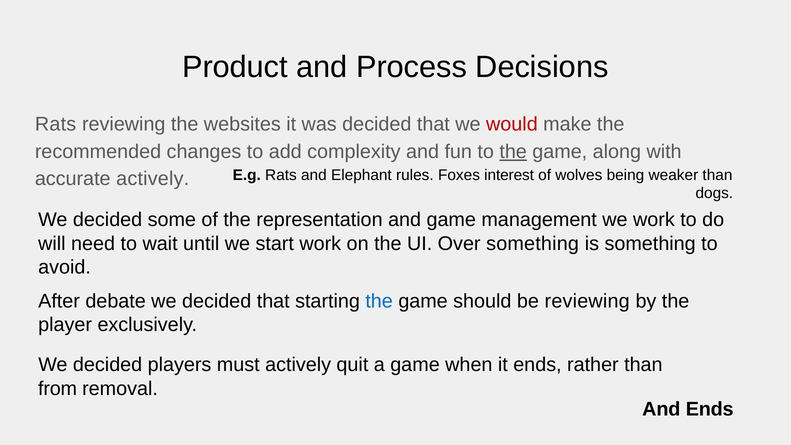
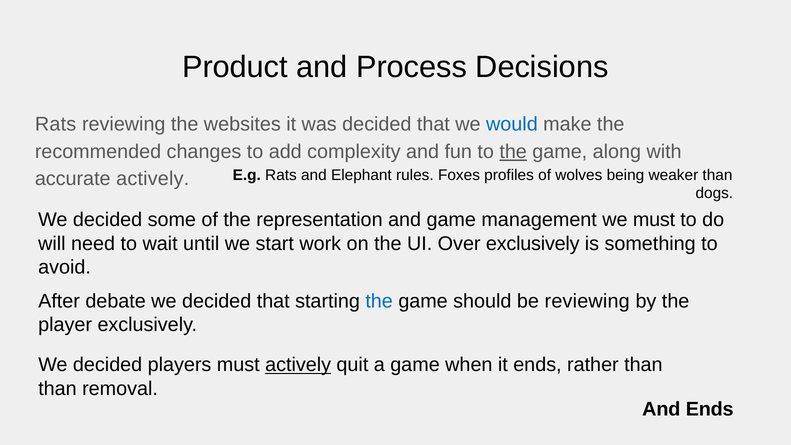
would colour: red -> blue (512, 124)
interest: interest -> profiles (509, 175)
we work: work -> must (654, 220)
Over something: something -> exclusively (533, 243)
actively underline: none -> present (298, 365)
from: from -> than (57, 389)
